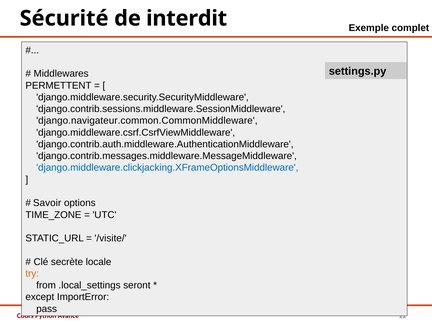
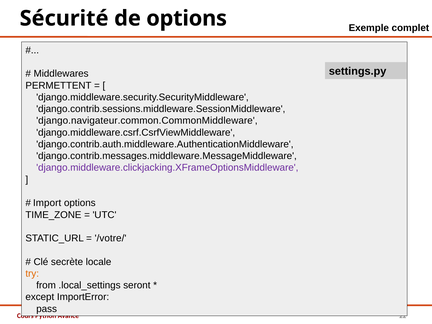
de interdit: interdit -> options (187, 18)
django.middleware.clickjacking.XFrameOptionsMiddleware colour: blue -> purple (167, 168)
Savoir: Savoir -> Import (47, 203)
/visite/: /visite/ -> /votre/ (111, 238)
